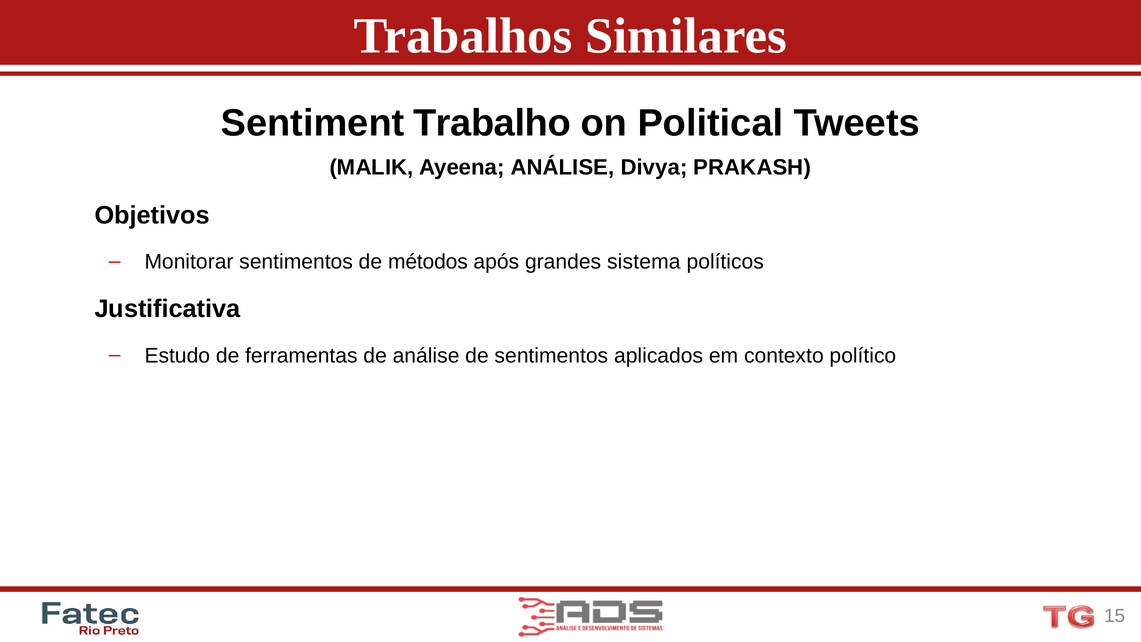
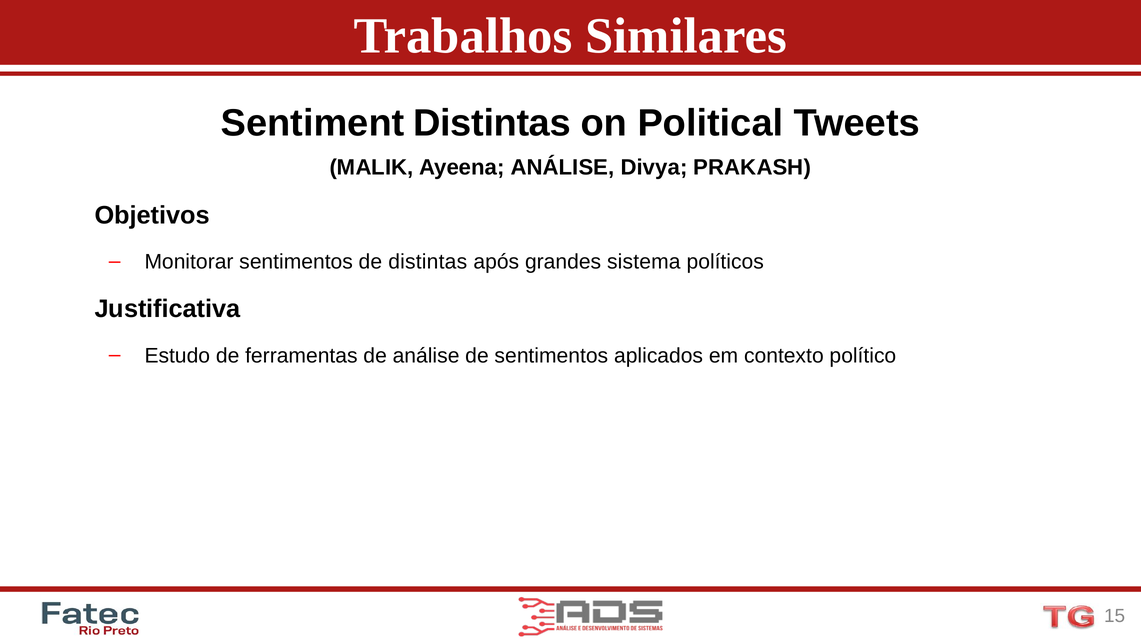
Sentiment Trabalho: Trabalho -> Distintas (492, 123)
de métodos: métodos -> distintas (428, 262)
